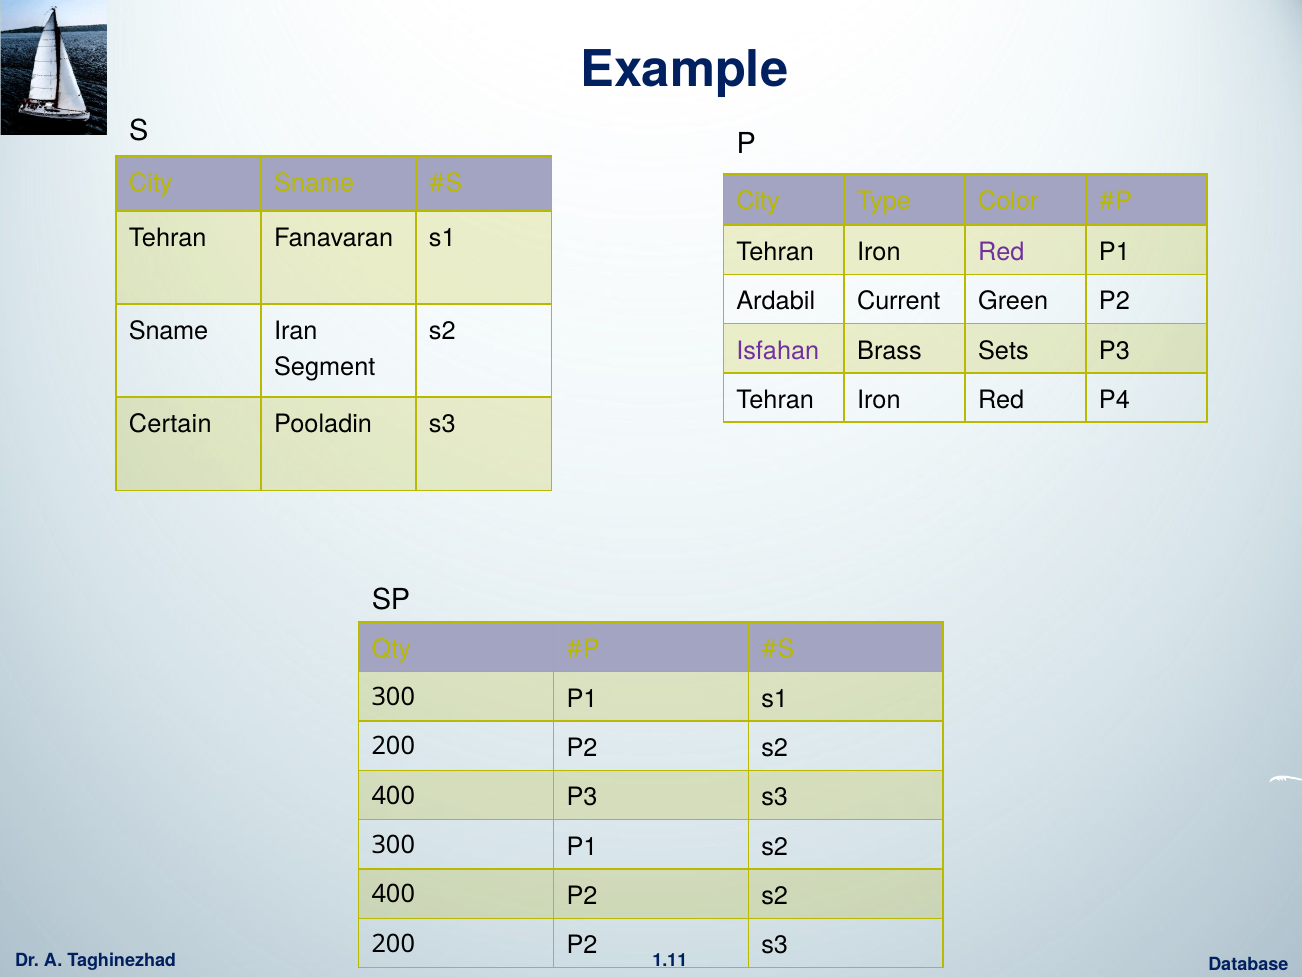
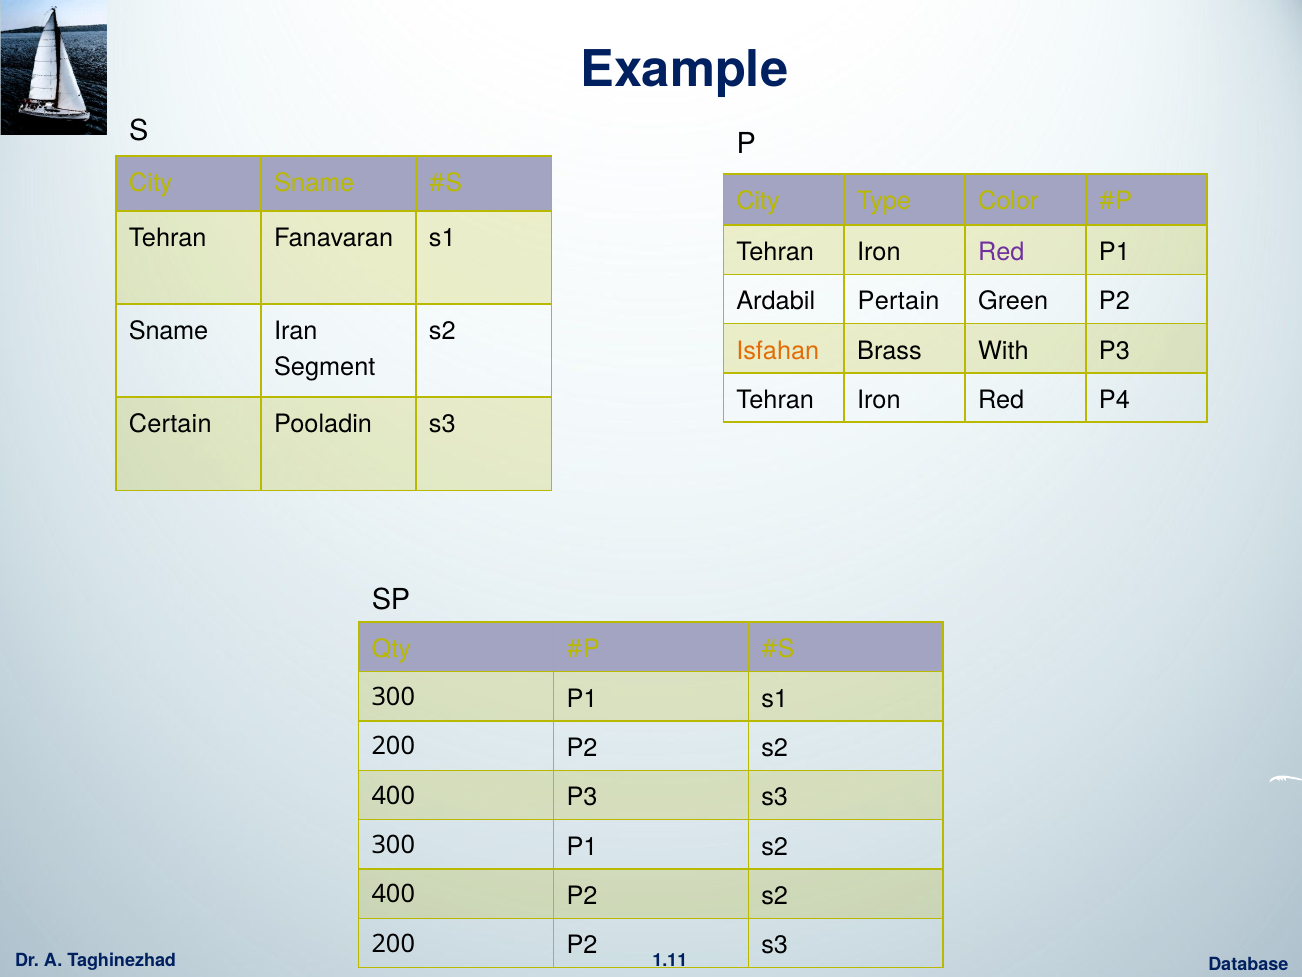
Current: Current -> Pertain (899, 301)
Isfahan colour: purple -> orange (778, 351)
Sets: Sets -> With (1003, 351)
